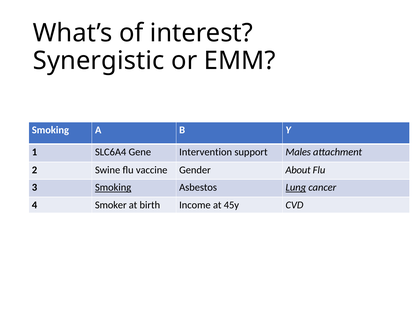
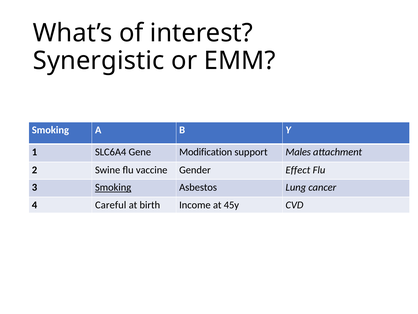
Intervention: Intervention -> Modification (206, 152)
About: About -> Effect (298, 170)
Lung underline: present -> none (296, 187)
Smoker: Smoker -> Careful (111, 205)
